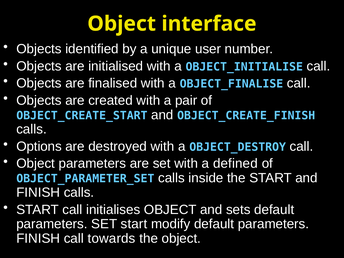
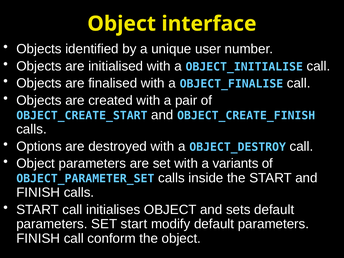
defined: defined -> variants (236, 164)
towards: towards -> conform (112, 238)
